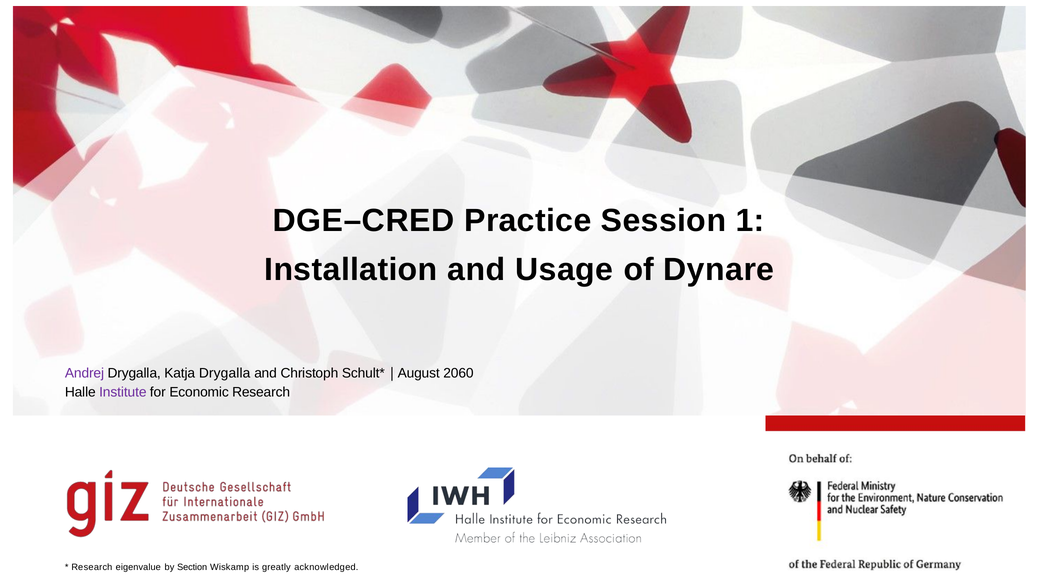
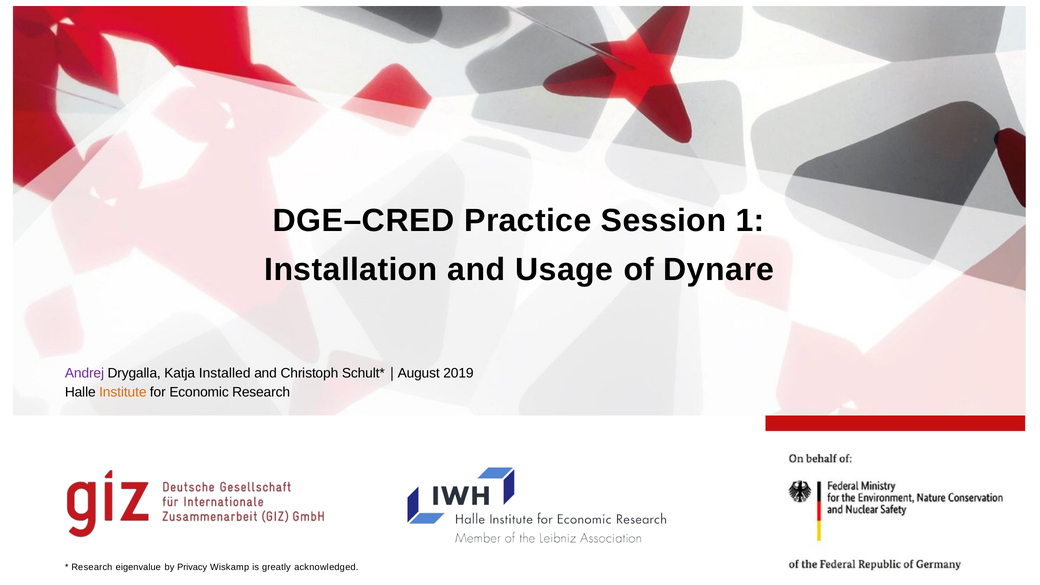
Katja Drygalla: Drygalla -> Installed (225, 374)
2060: 2060 -> 2019 (458, 374)
Institute colour: purple -> orange (123, 393)
Section: Section -> Privacy (192, 567)
